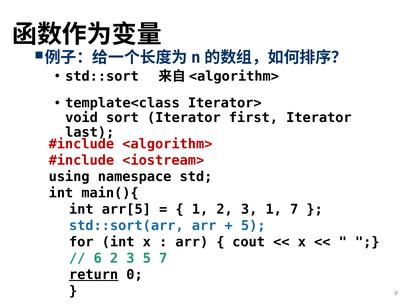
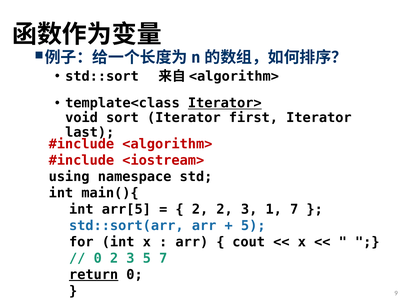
Iterator> underline: none -> present (225, 103)
1: 1 -> 2 (200, 209)
6: 6 -> 0 (98, 258)
